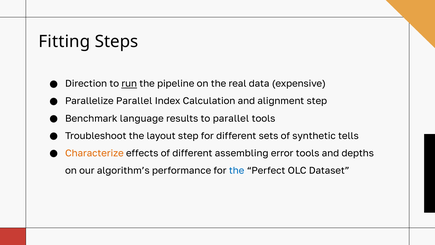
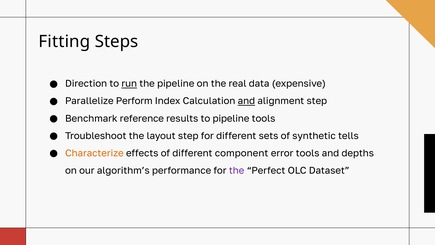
Parallelize Parallel: Parallel -> Perform (134, 101)
and underline: none -> present (246, 101)
language: language -> reference (142, 118)
to parallel: parallel -> pipeline (231, 118)
assembling: assembling -> component (242, 153)
the colour: blue -> purple (237, 171)
